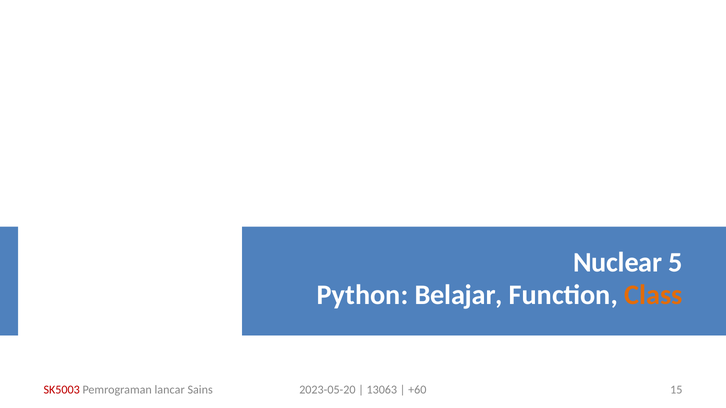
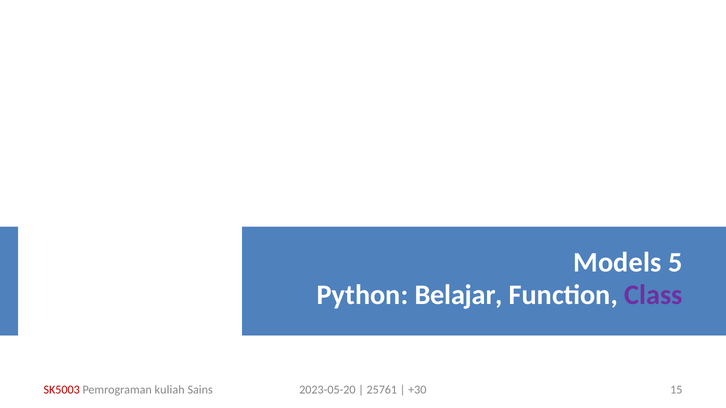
Nuclear: Nuclear -> Models (617, 262)
Class colour: orange -> purple (653, 295)
lancar: lancar -> kuliah (170, 390)
13063: 13063 -> 25761 (382, 390)
+60: +60 -> +30 (417, 390)
